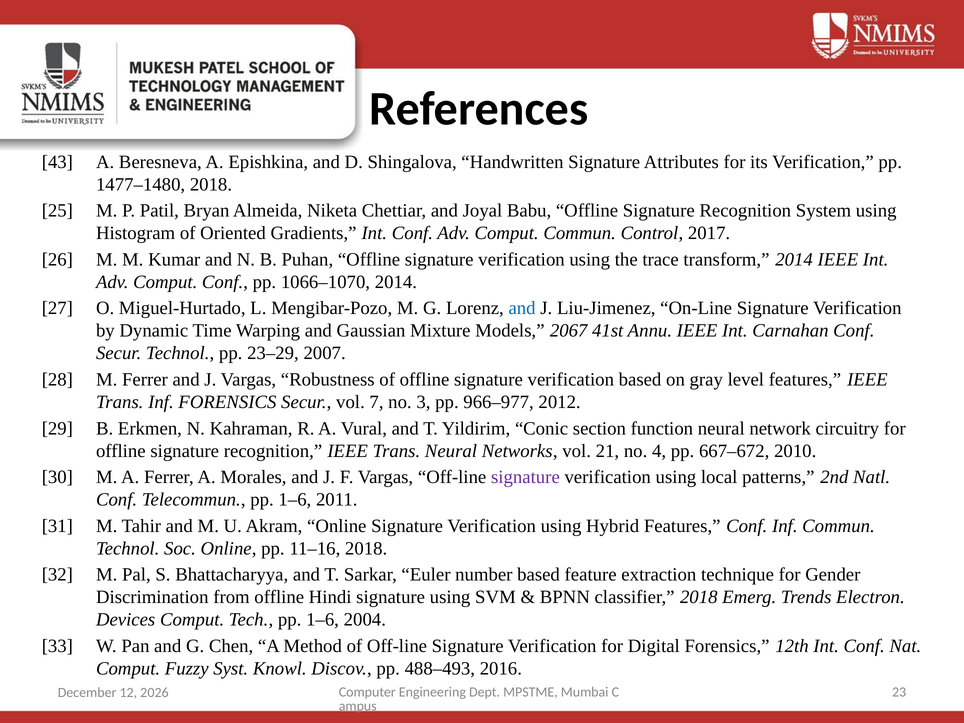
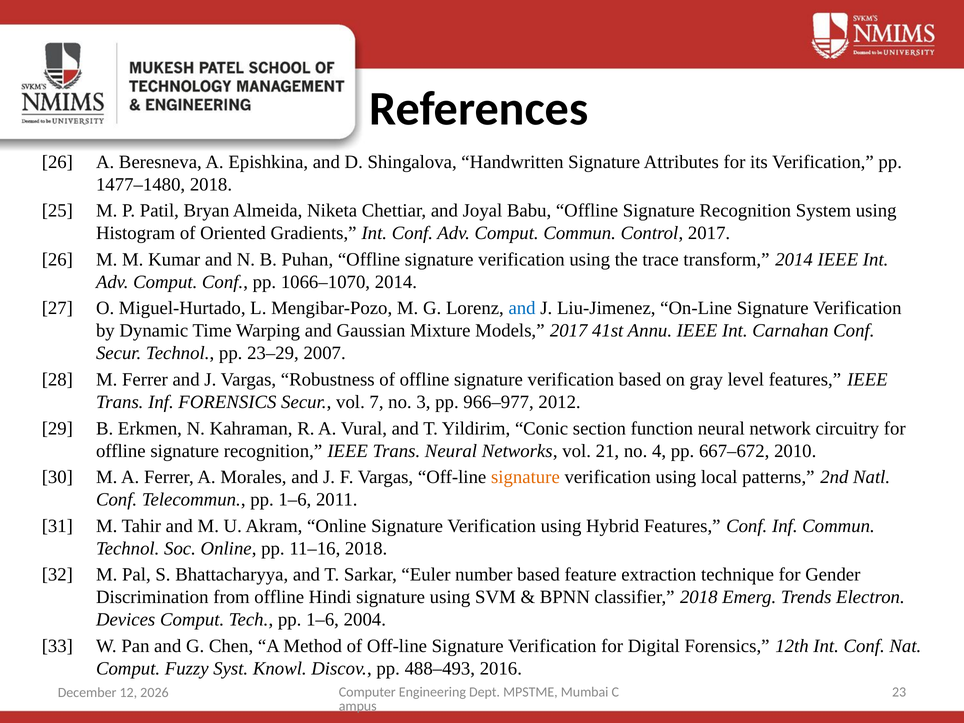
43: 43 -> 26 (57, 162)
Models 2067: 2067 -> 2017 (569, 331)
signature colour: purple -> orange (525, 477)
